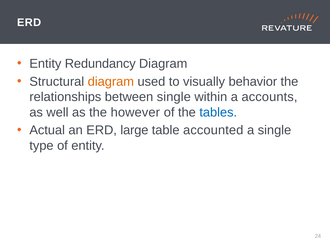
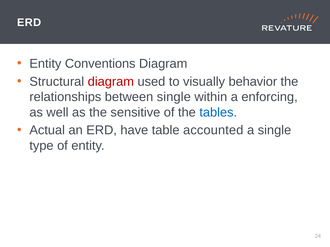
Redundancy: Redundancy -> Conventions (100, 64)
diagram colour: orange -> red (111, 82)
accounts: accounts -> enforcing (270, 97)
however: however -> sensitive (135, 113)
large: large -> have (134, 130)
